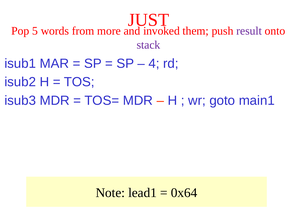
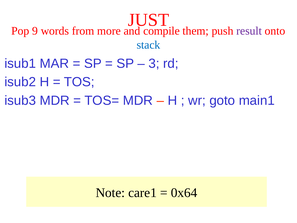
5: 5 -> 9 (35, 31)
invoked: invoked -> compile (161, 31)
stack colour: purple -> blue (148, 45)
4: 4 -> 3 (154, 63)
lead1: lead1 -> care1 (143, 192)
